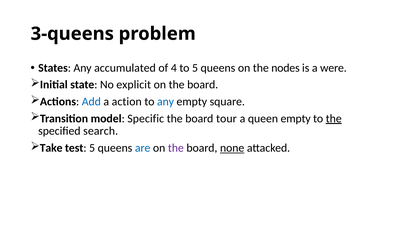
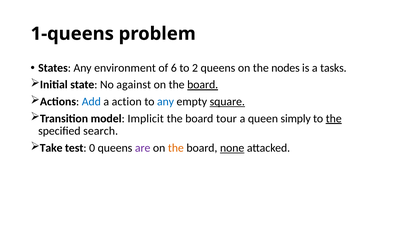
3-queens: 3-queens -> 1-queens (72, 34)
accumulated: accumulated -> environment (125, 68)
4: 4 -> 6 (174, 68)
to 5: 5 -> 2 (195, 68)
were: were -> tasks (333, 68)
explicit: explicit -> against (134, 85)
board underline: none -> present (203, 85)
square underline: none -> present (227, 102)
Specific: Specific -> Implicit (146, 119)
queen empty: empty -> simply (296, 119)
test 5: 5 -> 0 (92, 148)
are colour: blue -> purple (143, 148)
the colour: purple -> orange (176, 148)
